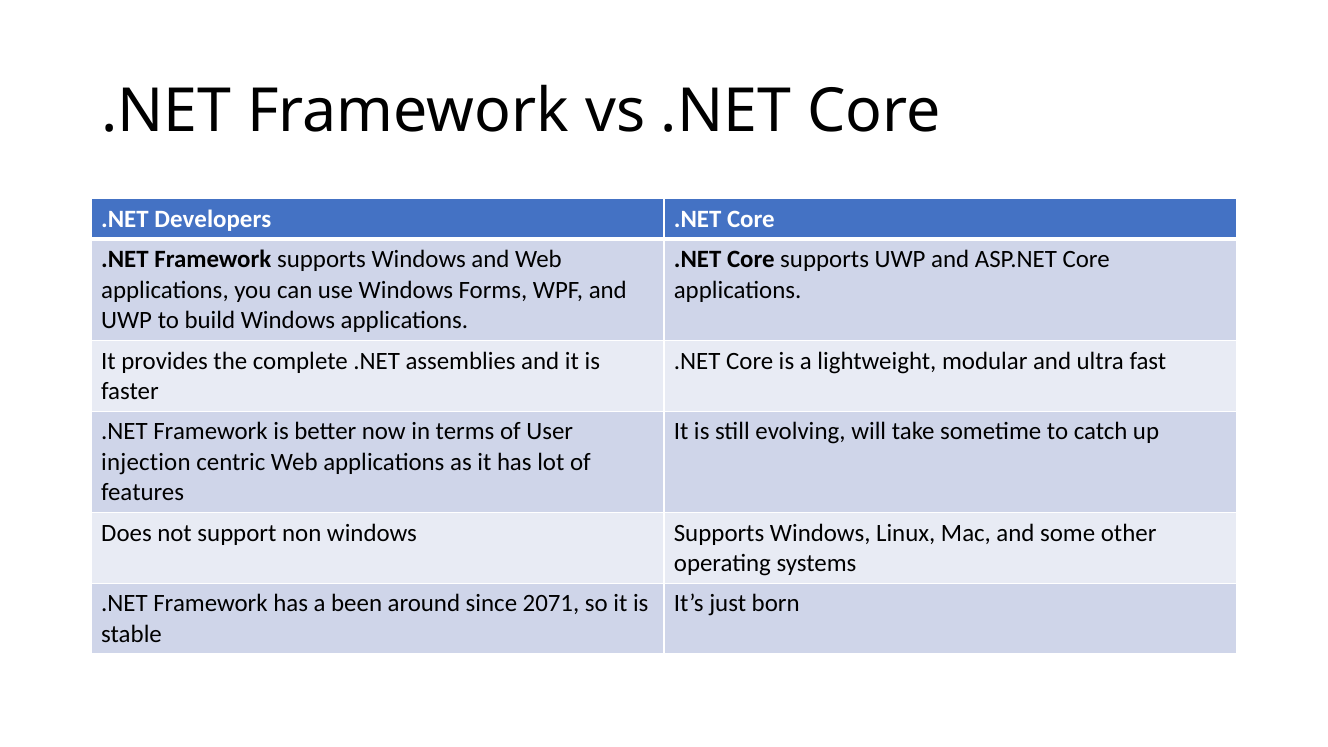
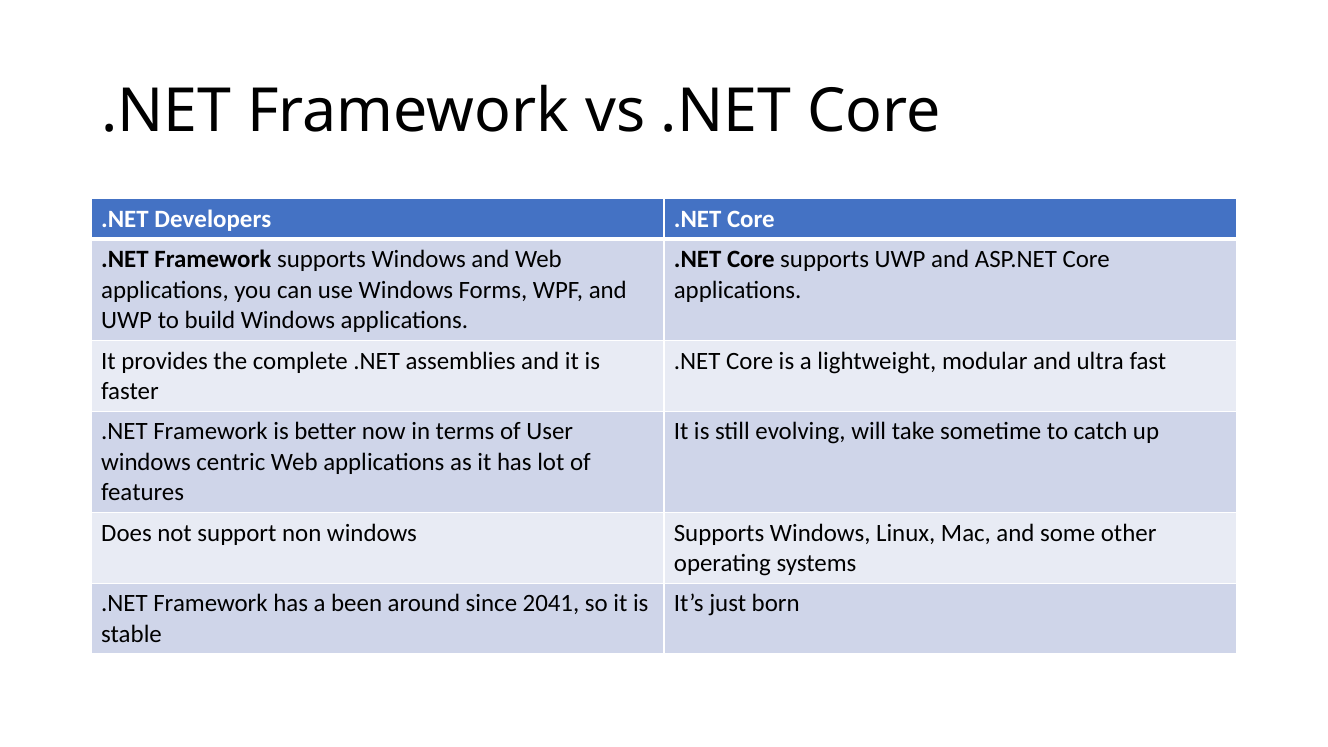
injection: injection -> windows (146, 462)
2071: 2071 -> 2041 (551, 604)
